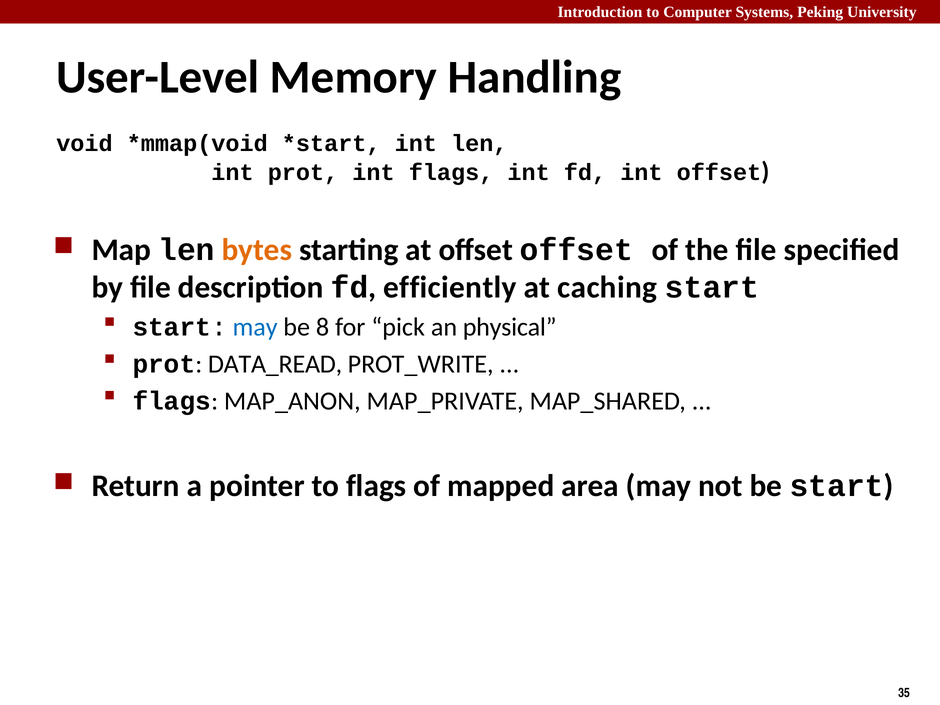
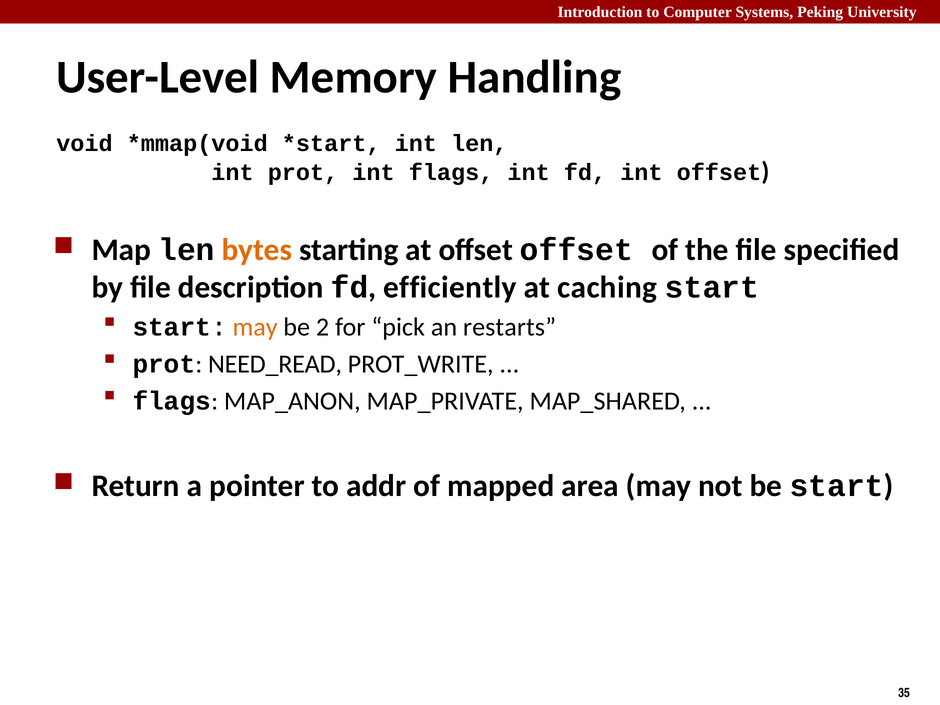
may colour: blue -> orange (255, 327)
8: 8 -> 2 (323, 327)
physical: physical -> restarts (510, 327)
DATA_READ: DATA_READ -> NEED_READ (275, 364)
to flags: flags -> addr (376, 486)
